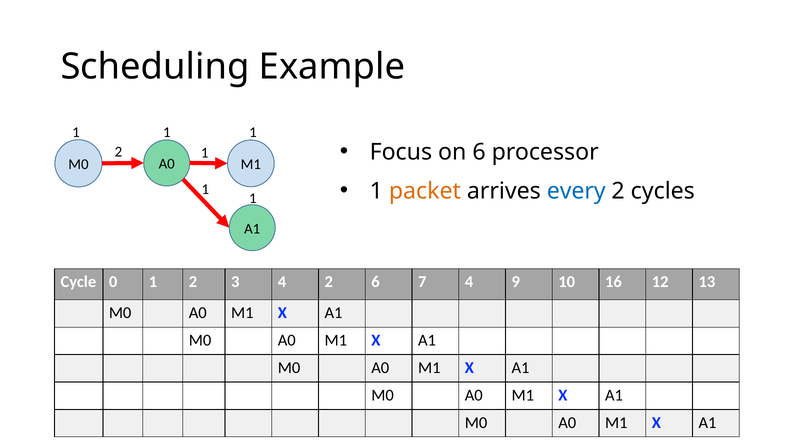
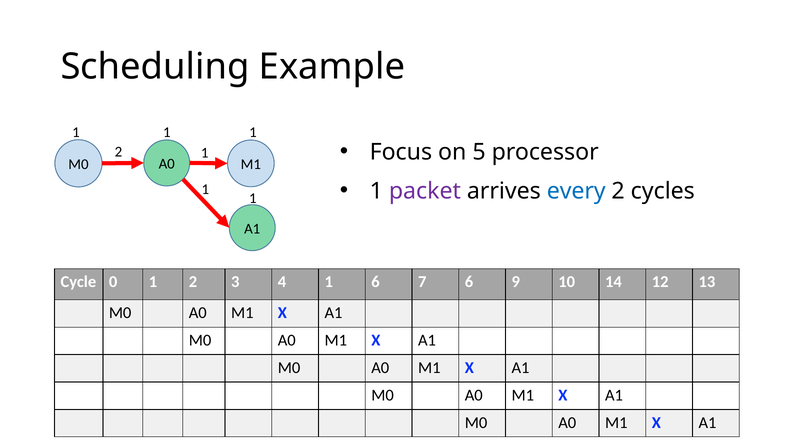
on 6: 6 -> 5 (479, 152)
packet colour: orange -> purple (425, 191)
4 2: 2 -> 1 (329, 282)
7 4: 4 -> 6 (469, 282)
16: 16 -> 14 (613, 282)
